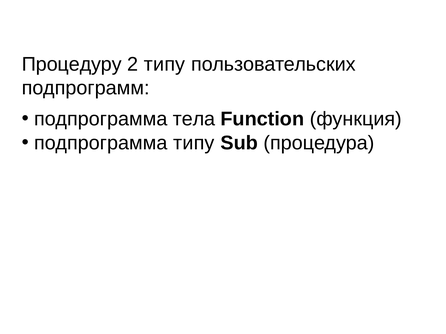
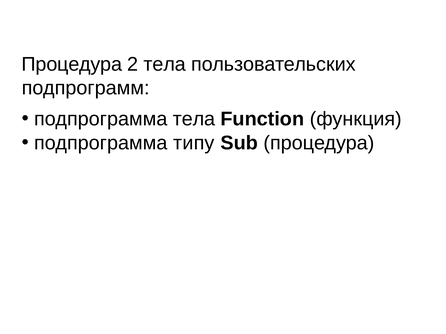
Процедуру: Процедуру -> Процедура (72, 64)
2 типу: типу -> тела (165, 64)
